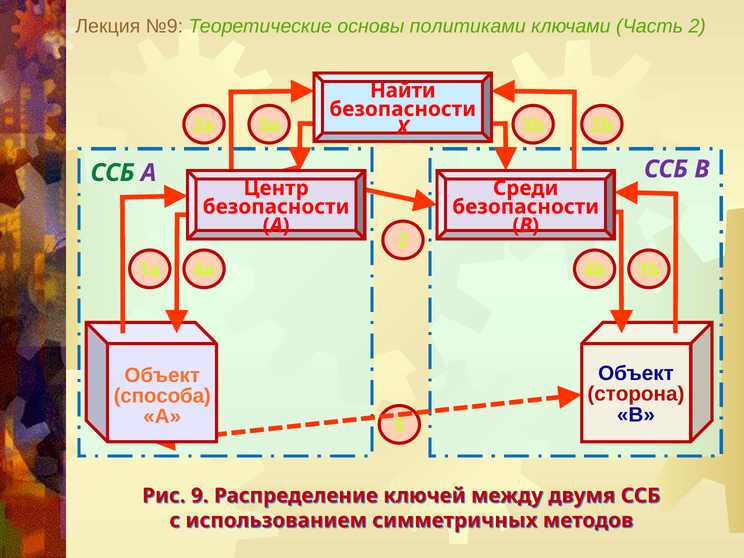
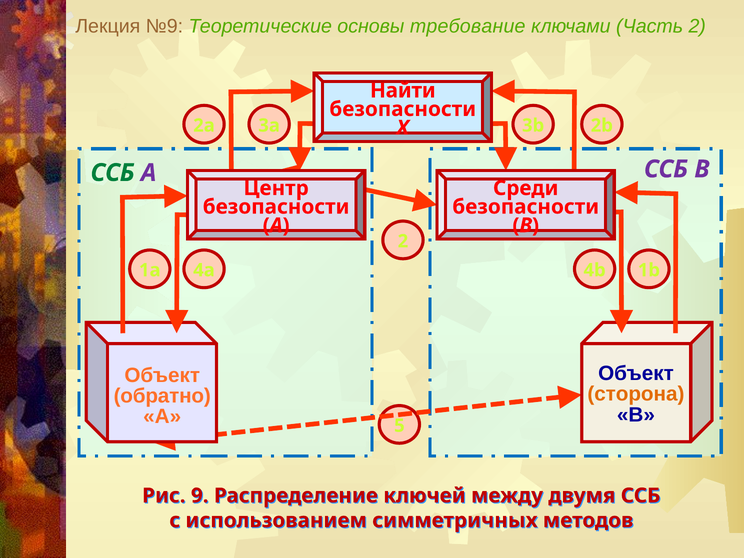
политиками: политиками -> требование (468, 26)
сторона colour: red -> orange (636, 394)
способа: способа -> обратно (162, 396)
